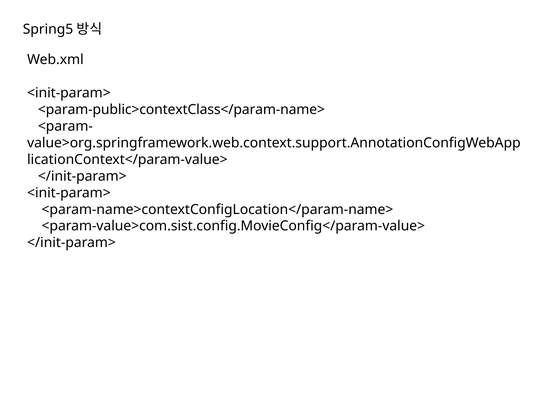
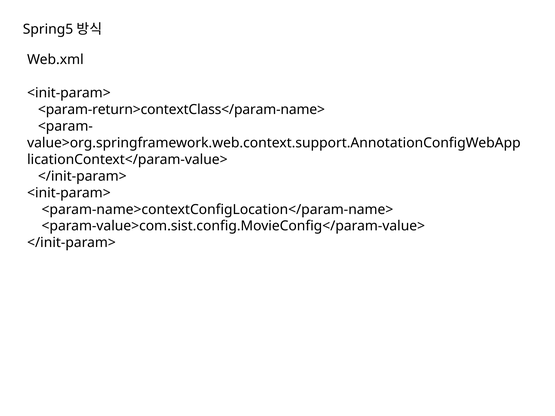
<param-public>contextClass</param-name>: <param-public>contextClass</param-name> -> <param-return>contextClass</param-name> (181, 110)
